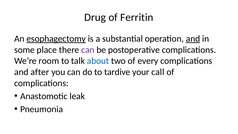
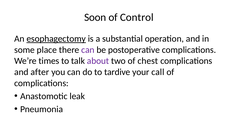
Drug: Drug -> Soon (95, 17)
Ferritin: Ferritin -> Control (137, 17)
and underline: present -> none (193, 39)
room: room -> times (49, 61)
about colour: blue -> purple (98, 61)
every: every -> chest (148, 61)
